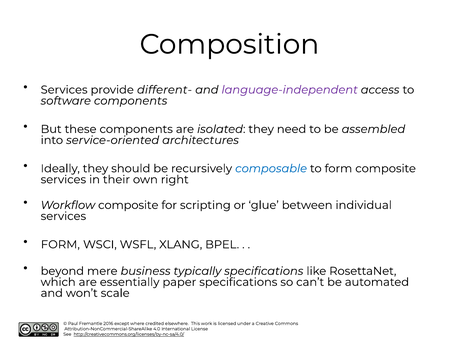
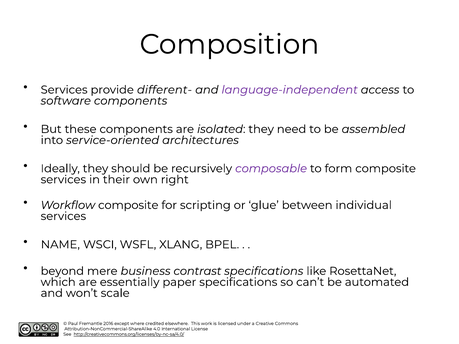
composable colour: blue -> purple (271, 169)
FORM: FORM -> NAME (60, 245)
typically: typically -> contrast (197, 271)
